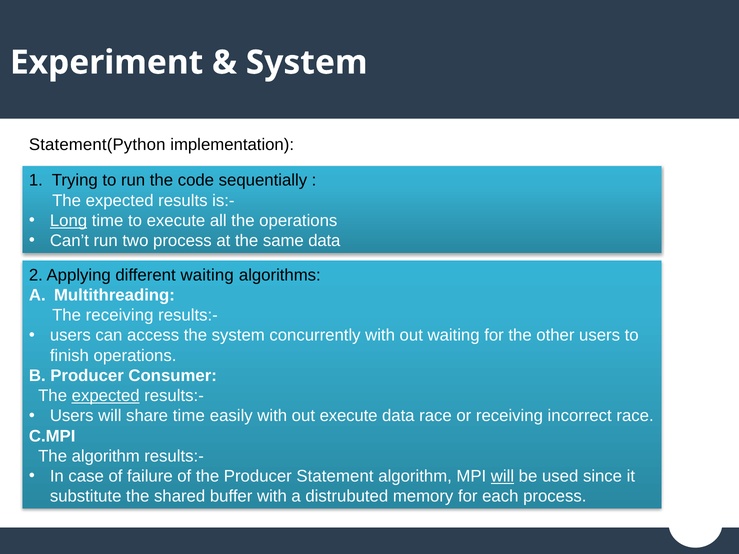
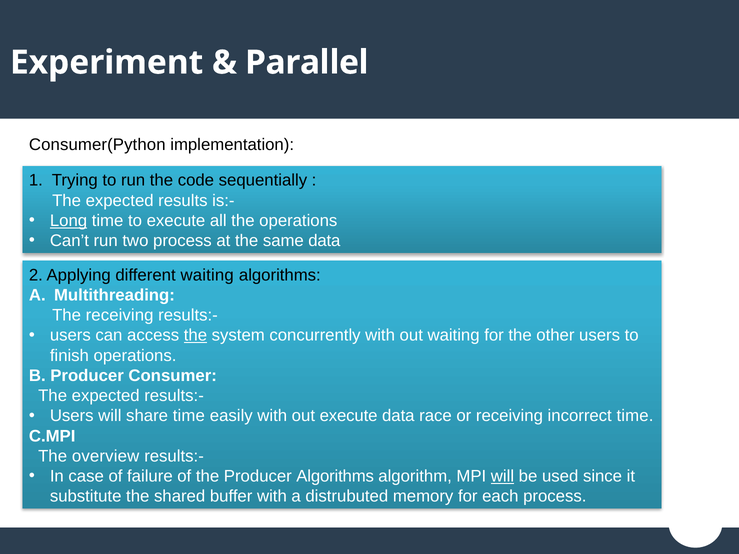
System: System -> Parallel (307, 63)
Statement(Python: Statement(Python -> Consumer(Python (97, 145)
the underline: none -> present (195, 336)
expected underline: present -> none (106, 396)
incorrect race: race -> time (635, 416)
The algorithm: algorithm -> overview (106, 456)
Producer Statement: Statement -> Algorithms (335, 476)
